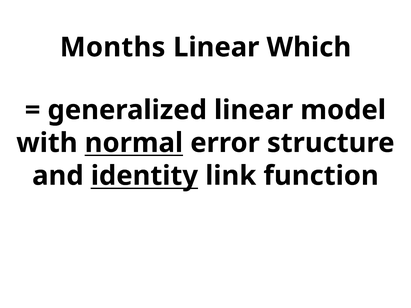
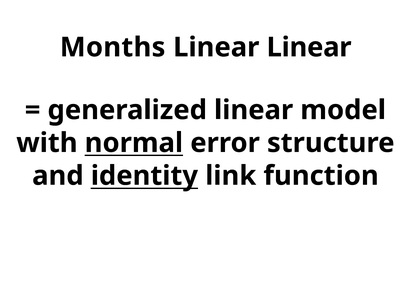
Linear Which: Which -> Linear (309, 47)
